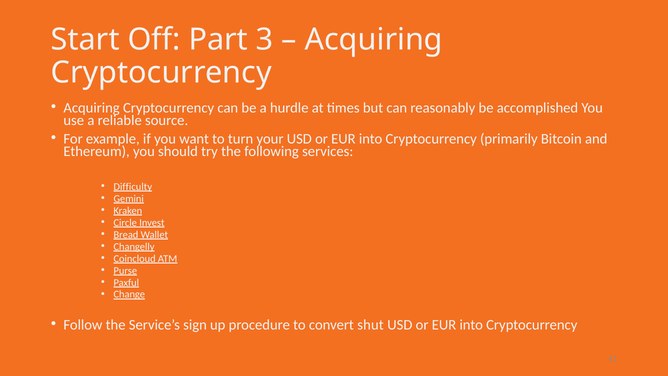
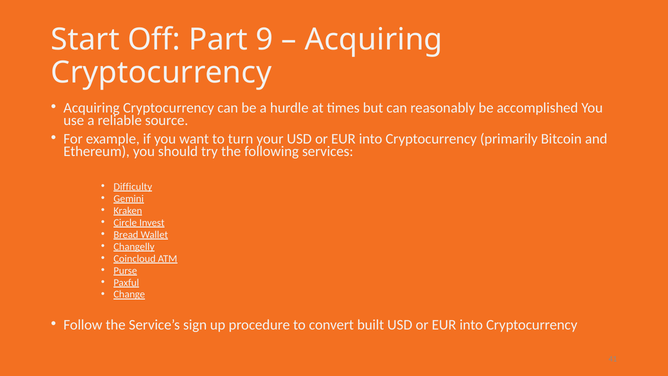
3: 3 -> 9 (265, 40)
shut: shut -> built (371, 325)
